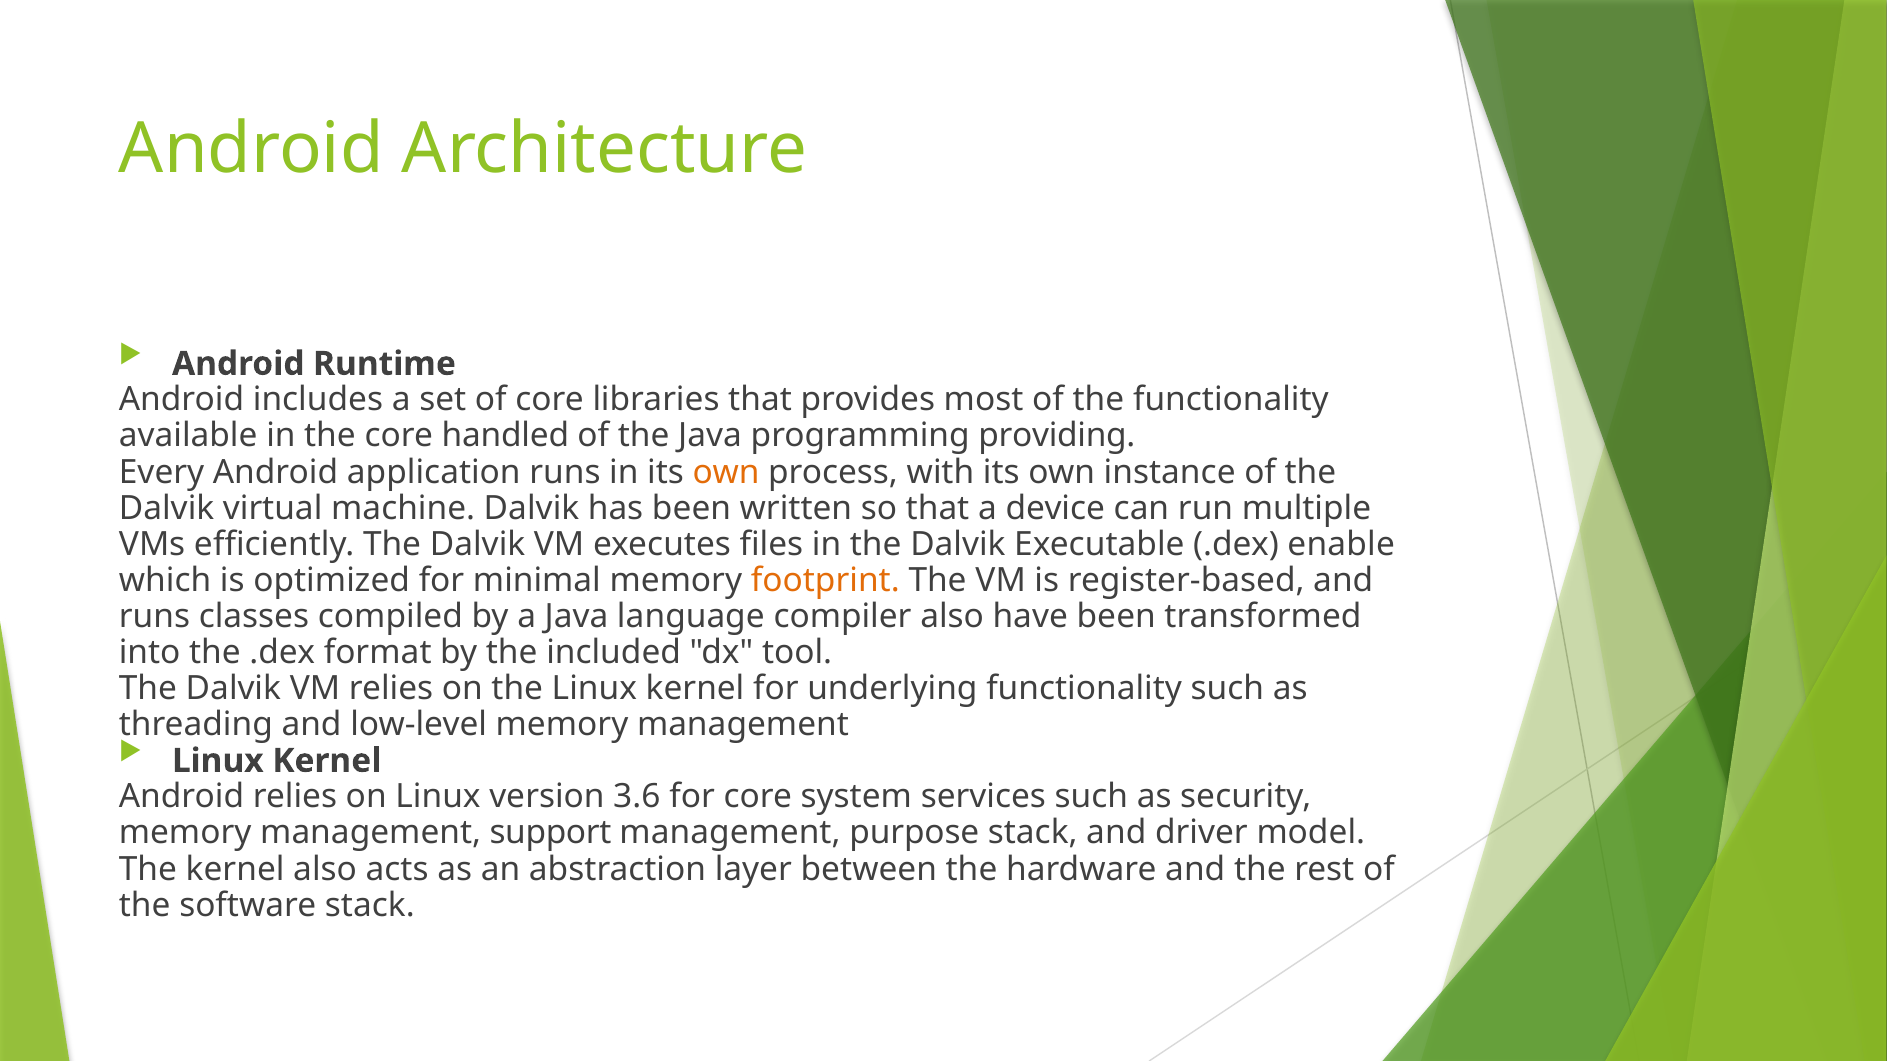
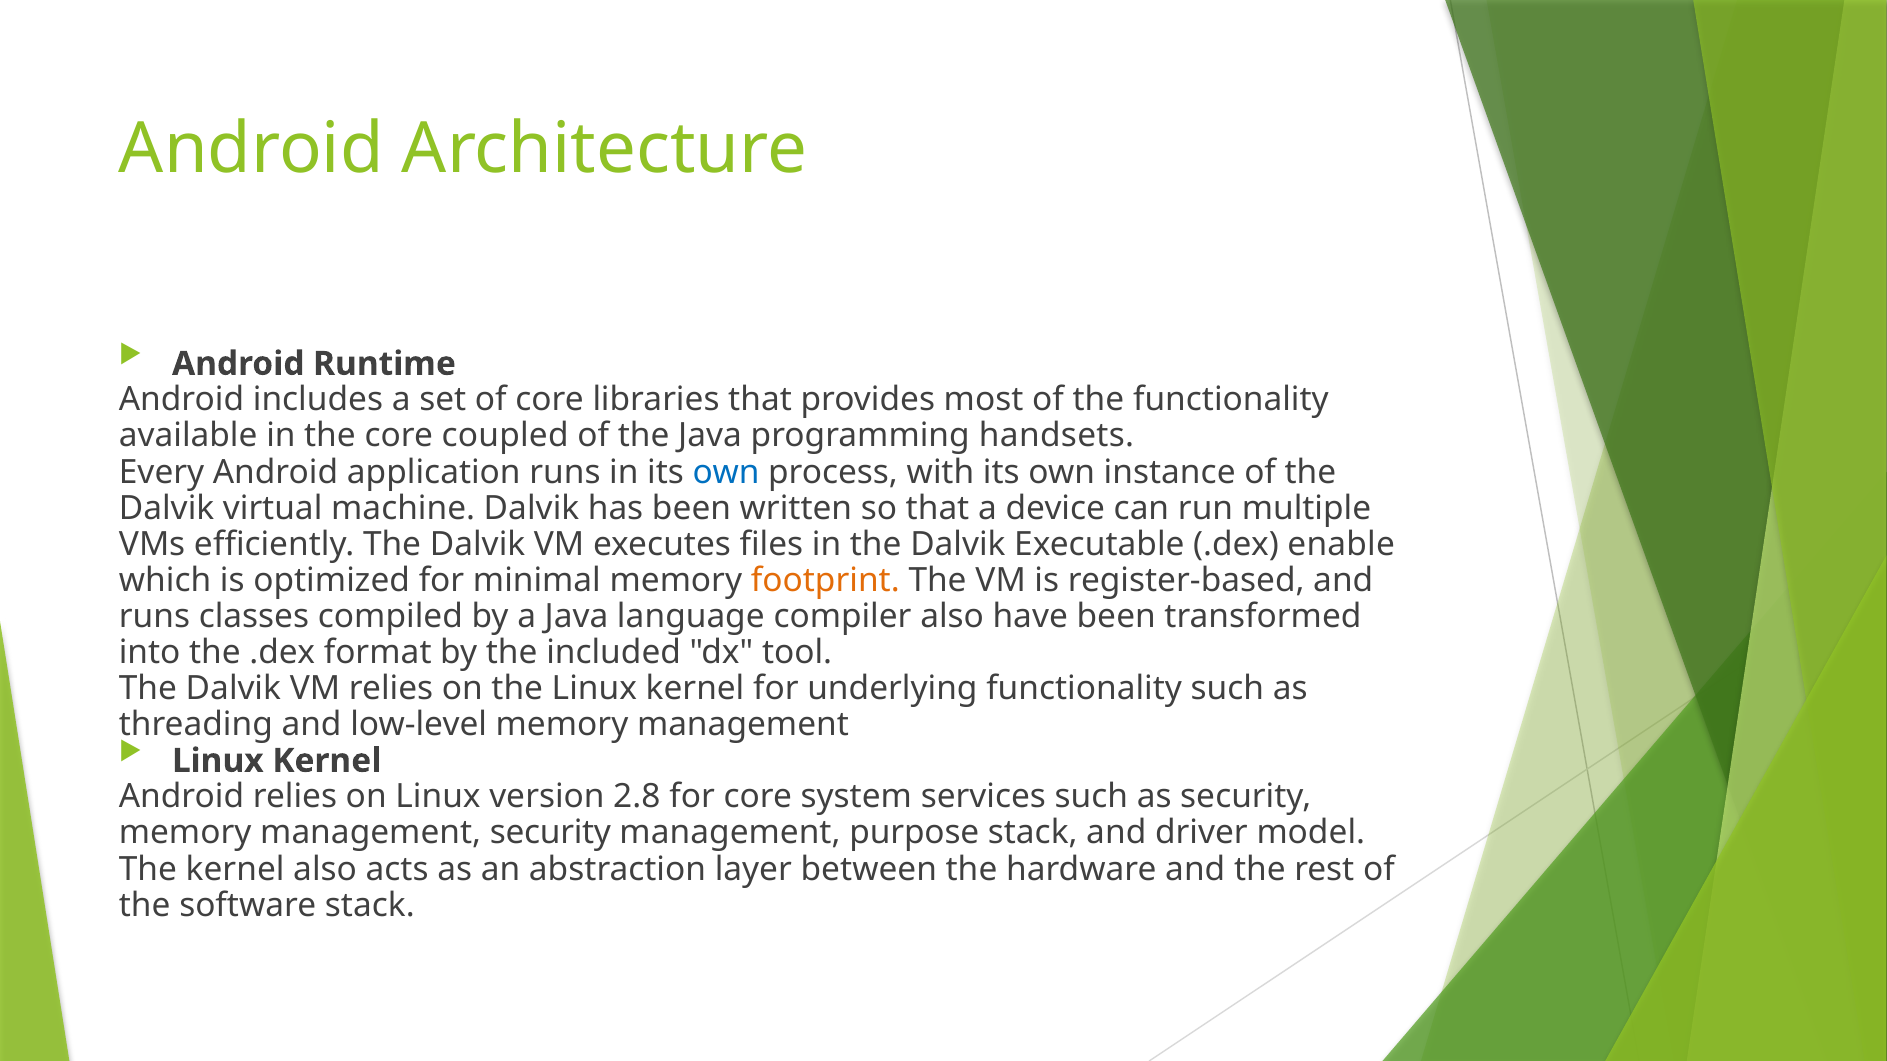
handled: handled -> coupled (505, 436)
providing: providing -> handsets (1057, 436)
own colour: orange -> blue (726, 472)
3.6: 3.6 -> 2.8 (637, 797)
management support: support -> security (550, 833)
